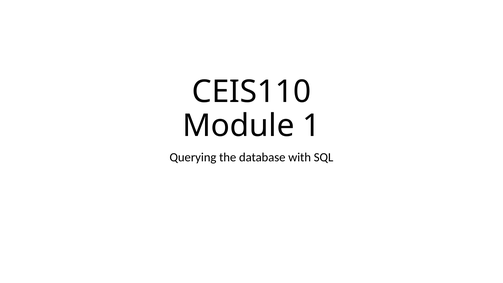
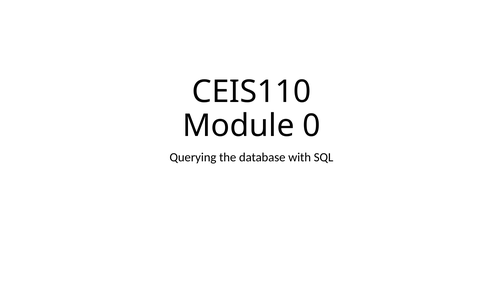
1: 1 -> 0 (312, 126)
